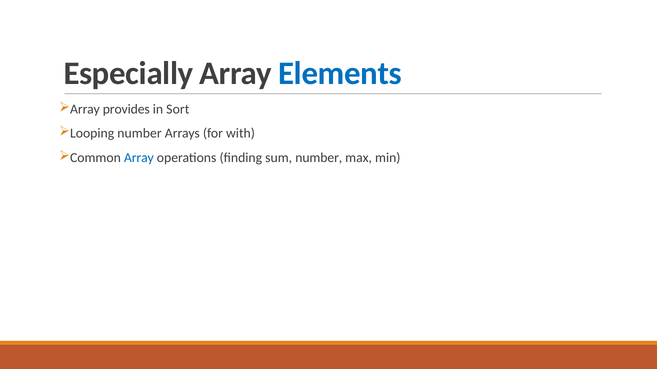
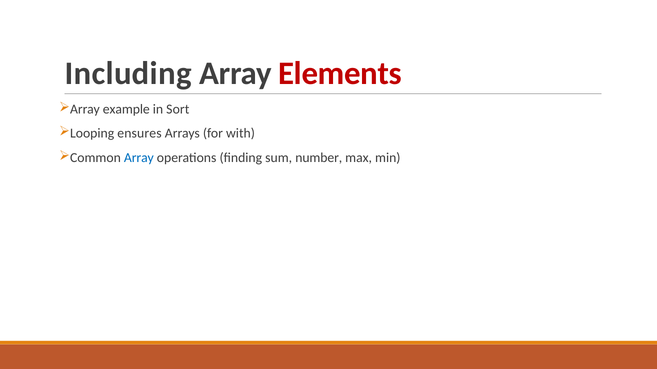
Especially: Especially -> Including (128, 74)
Elements colour: blue -> red (340, 74)
provides: provides -> example (126, 109)
Looping number: number -> ensures (139, 134)
